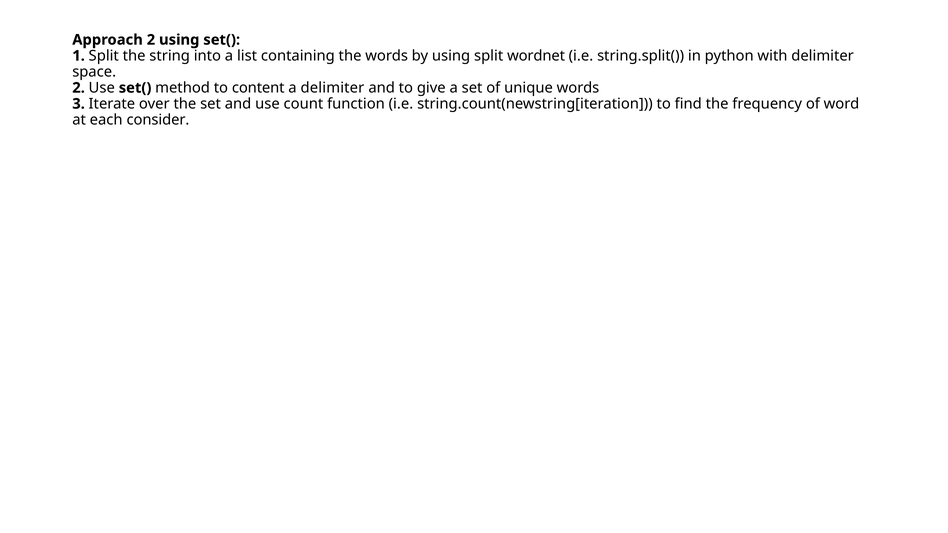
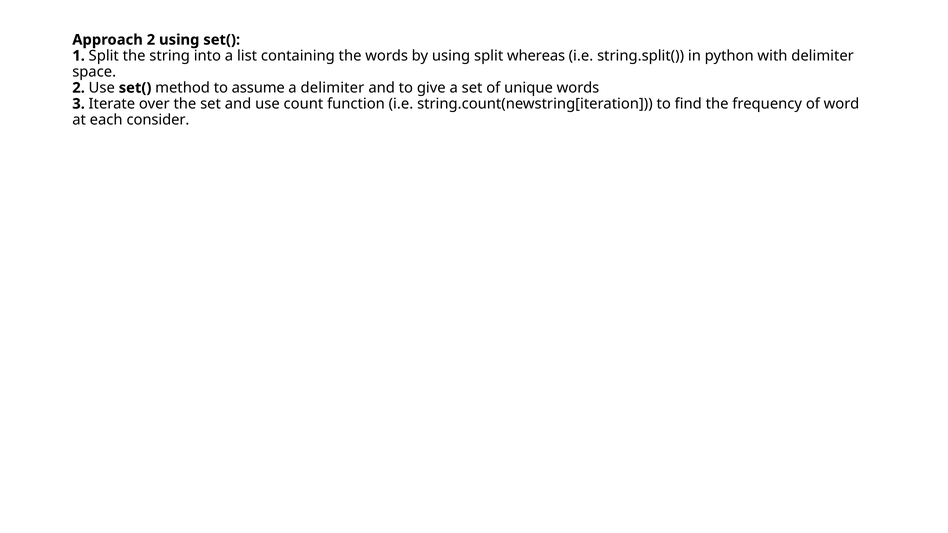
wordnet: wordnet -> whereas (536, 56)
content: content -> assume (258, 88)
